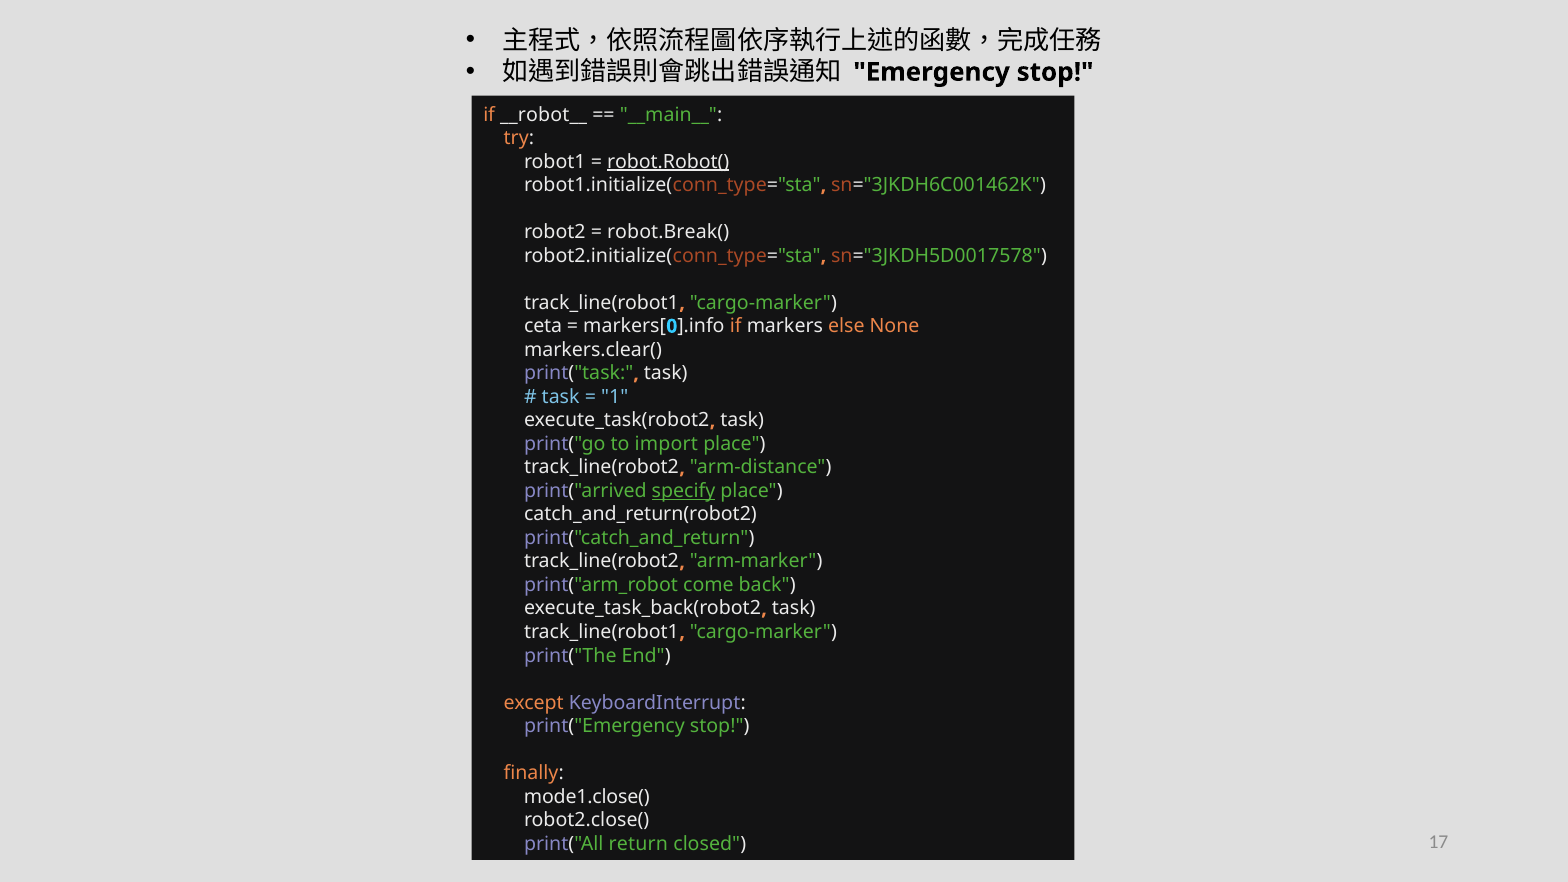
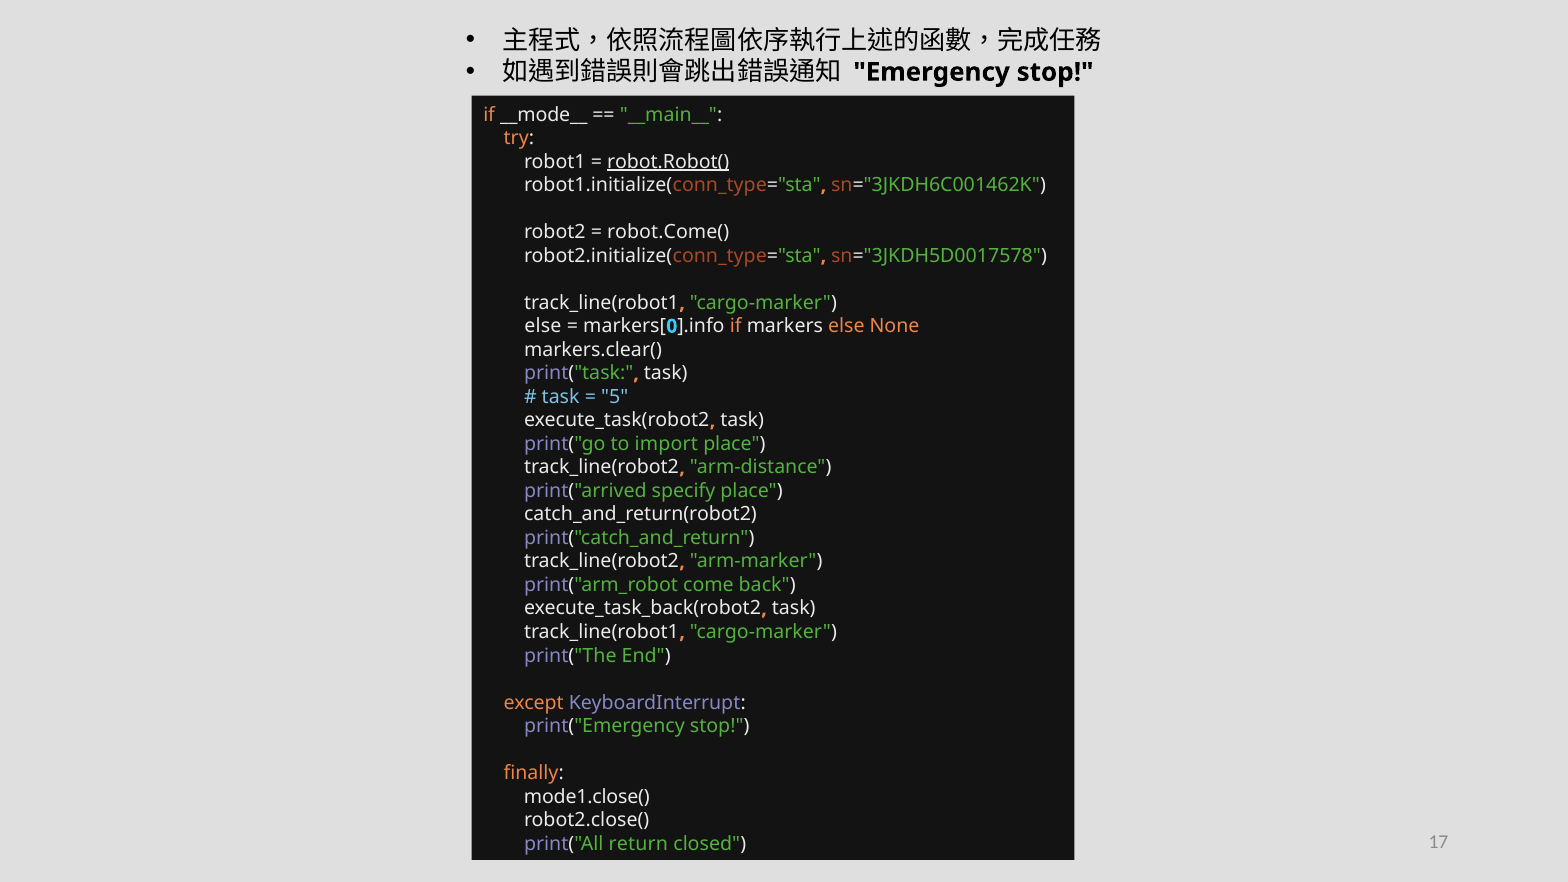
__robot__: __robot__ -> __mode__ (544, 115)
robot.Break(: robot.Break( -> robot.Come( (668, 232)
ceta: ceta -> else (543, 326)
1: 1 -> 5 (615, 397)
specify underline: present -> none (684, 491)
